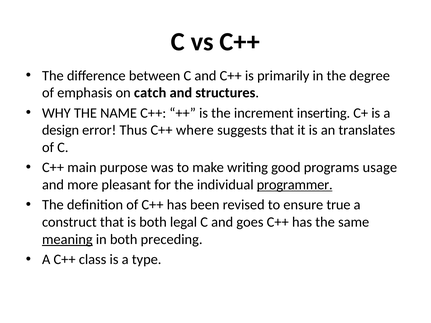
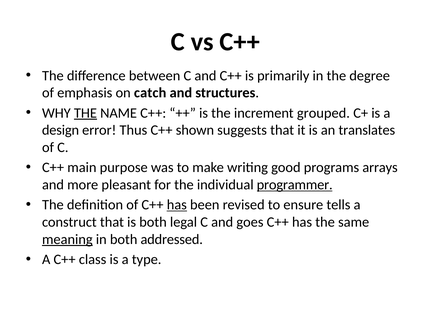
THE underline: none -> present (85, 113)
inserting: inserting -> grouped (323, 113)
where: where -> shown (195, 130)
usage: usage -> arrays (380, 168)
has underline: none -> present (177, 205)
true: true -> tells (338, 205)
preceding: preceding -> addressed (172, 240)
